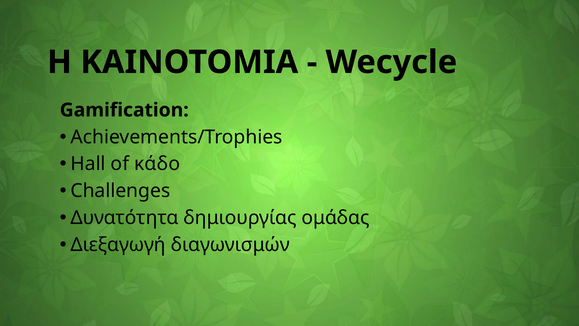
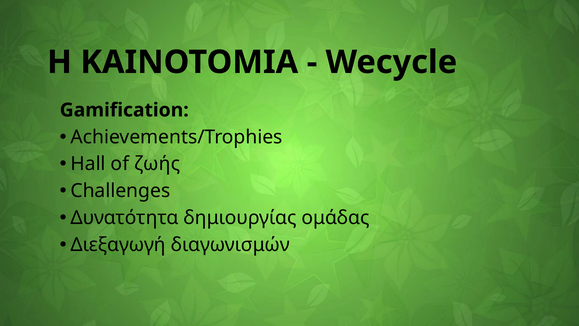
κάδο: κάδο -> ζωής (157, 164)
